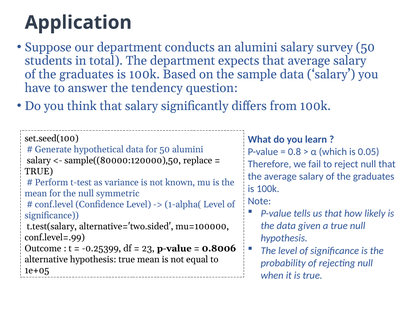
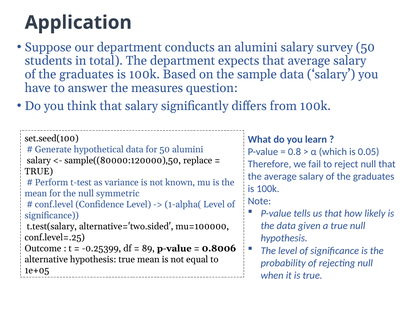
tendency: tendency -> measures (157, 88)
conf.level=.99: conf.level=.99 -> conf.level=.25 (55, 237)
23: 23 -> 89 (148, 248)
